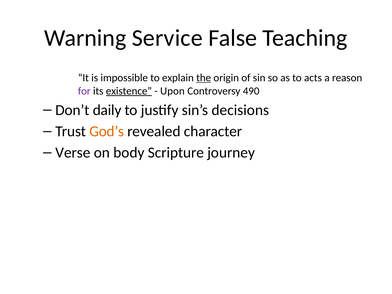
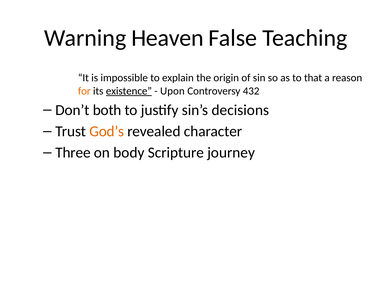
Service: Service -> Heaven (167, 38)
the underline: present -> none (204, 78)
acts: acts -> that (313, 78)
for colour: purple -> orange (84, 91)
490: 490 -> 432 (251, 91)
daily: daily -> both (107, 110)
Verse: Verse -> Three (73, 153)
